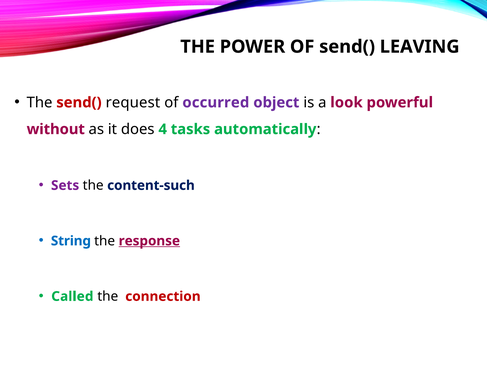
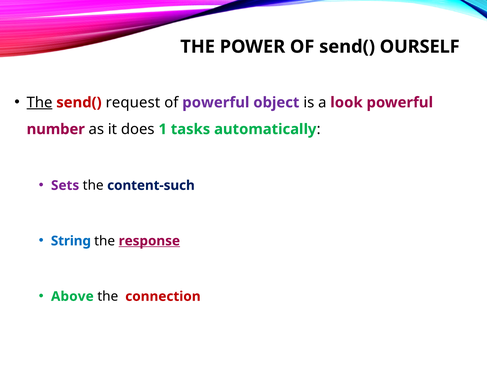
LEAVING: LEAVING -> OURSELF (420, 47)
The underline: none -> present (40, 103)
of occurred: occurred -> powerful (216, 103)
without: without -> number (56, 129)
4: 4 -> 1 (163, 129)
Called: Called -> Above (72, 297)
